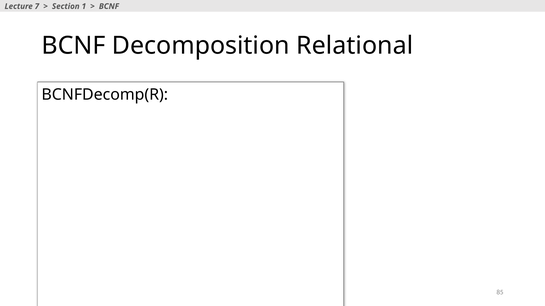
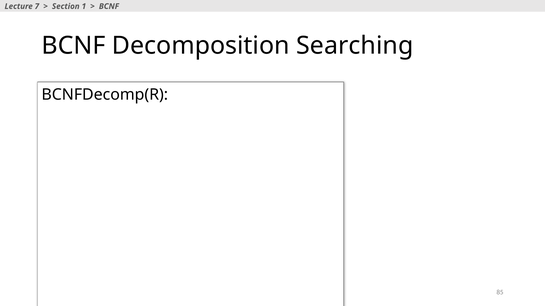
Relational: Relational -> Searching (355, 46)
